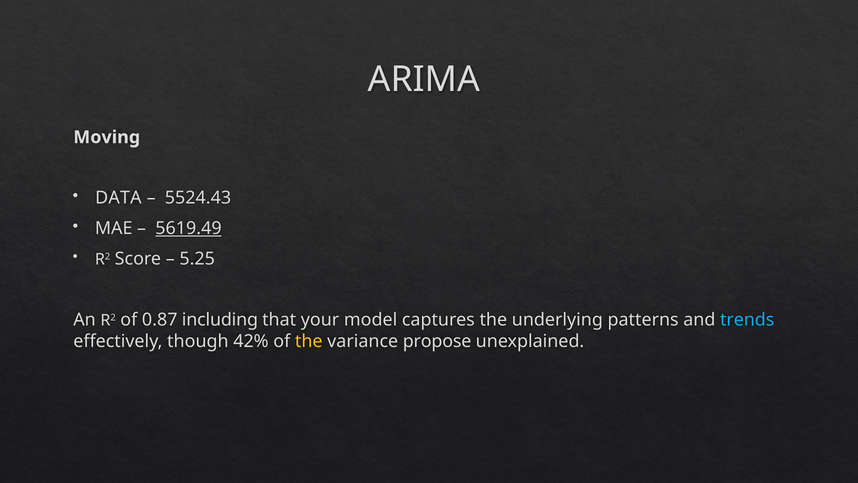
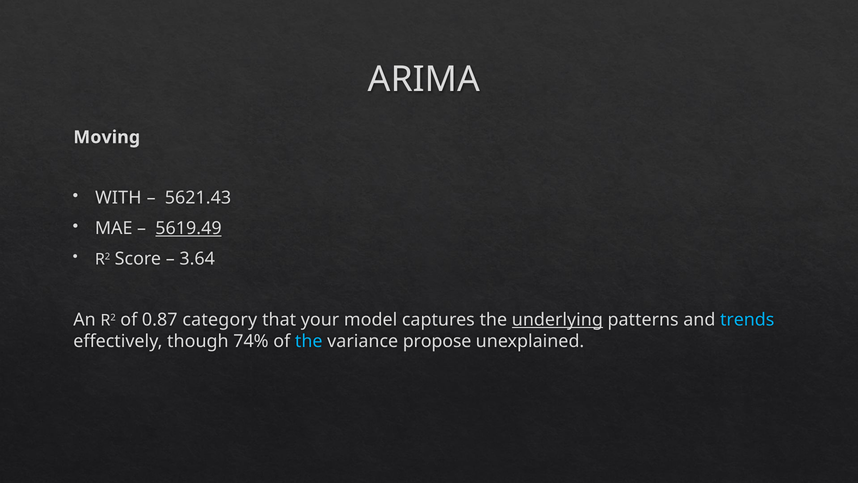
DATA: DATA -> WITH (118, 198)
5524.43: 5524.43 -> 5621.43 (198, 198)
5.25: 5.25 -> 3.64 (197, 259)
including: including -> category (220, 320)
underlying underline: none -> present (557, 320)
42%: 42% -> 74% (251, 341)
the colour: yellow -> light blue (309, 341)
